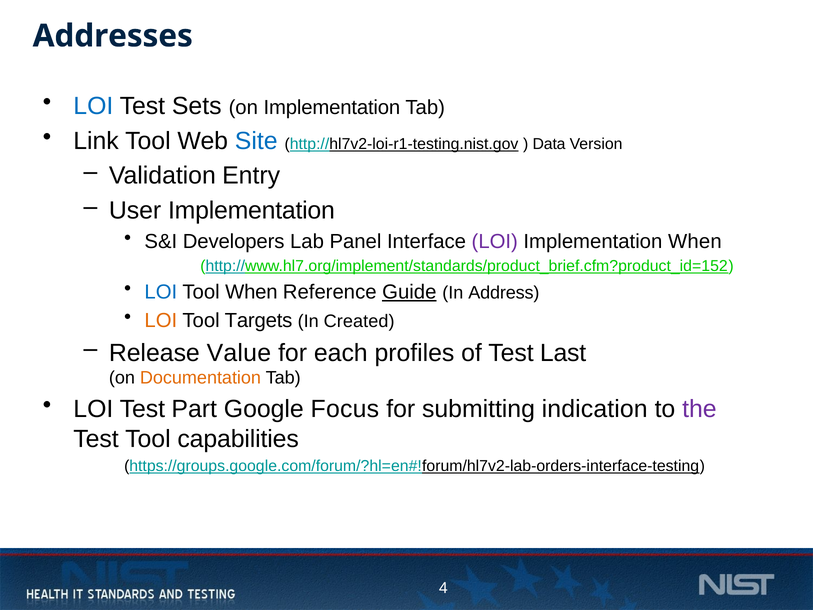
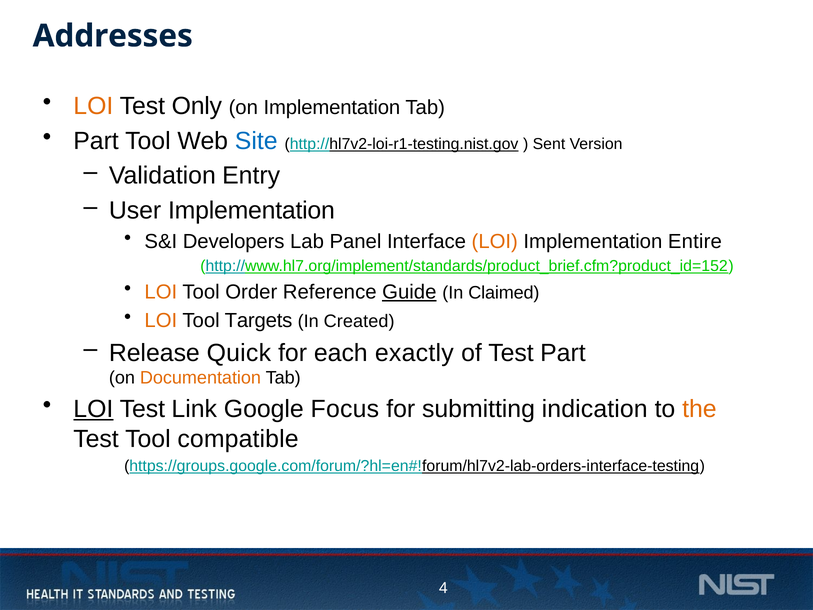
LOI colour: blue -> orange (93, 106)
Sets: Sets -> Only (197, 106)
Link: Link -> Part (96, 141)
Data: Data -> Sent (549, 144)
LOI colour: purple -> orange (495, 241)
Implementation When: When -> Entire (695, 241)
LOI colour: blue -> orange (161, 292)
Tool When: When -> Order (251, 292)
Address: Address -> Claimed (504, 293)
Value: Value -> Quick (239, 353)
profiles: profiles -> exactly (414, 353)
Test Last: Last -> Part (563, 353)
LOI underline: none -> present (93, 409)
Part: Part -> Link (194, 409)
the colour: purple -> orange (699, 409)
capabilities: capabilities -> compatible (238, 439)
